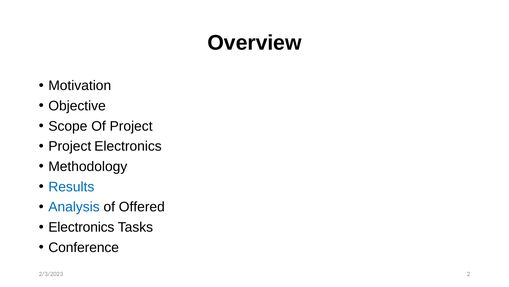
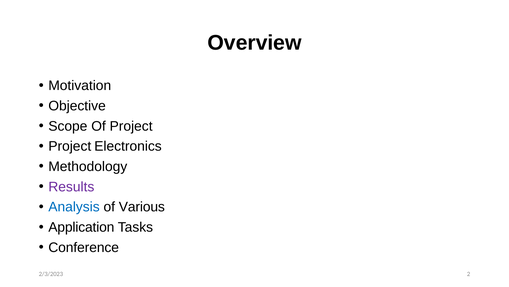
Results colour: blue -> purple (71, 186)
Offered: Offered -> Various (142, 207)
Electronics: Electronics -> Application (81, 227)
